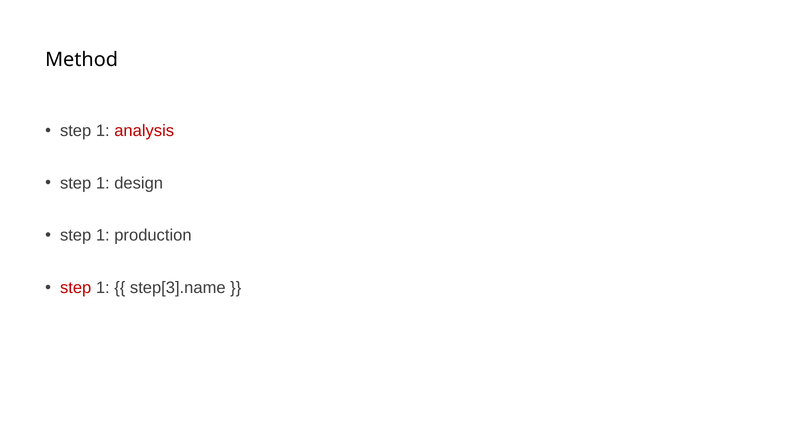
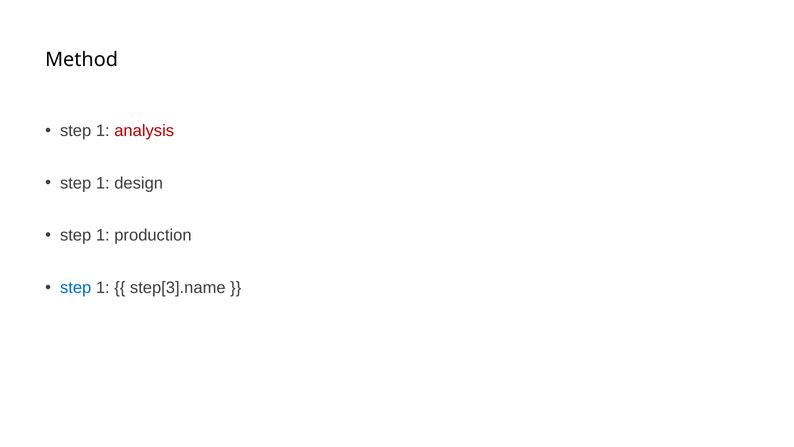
step colour: red -> blue (76, 288)
